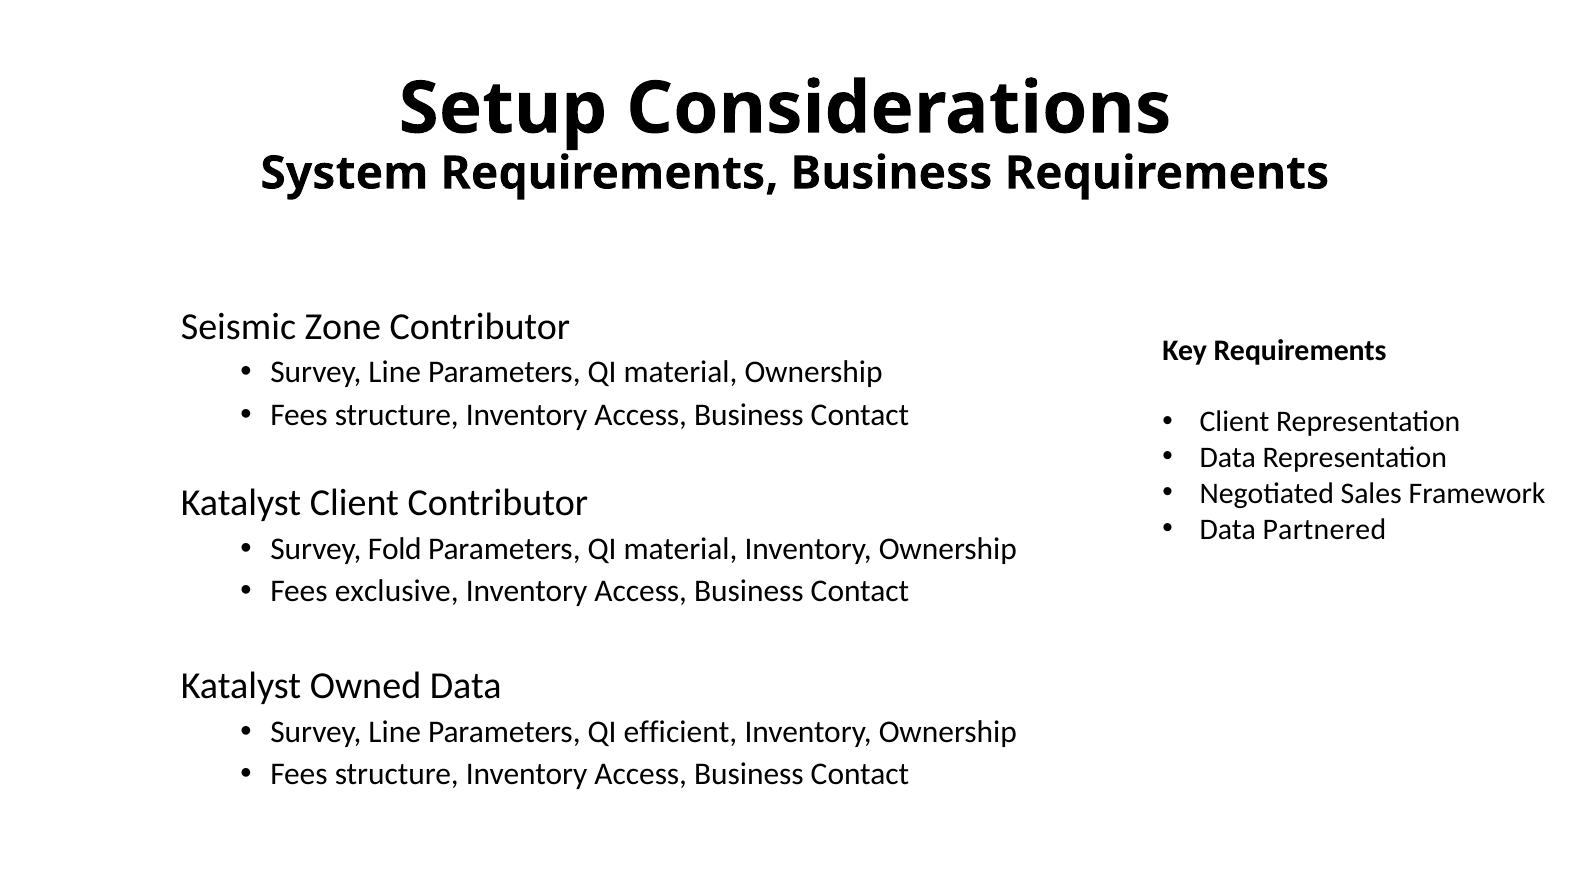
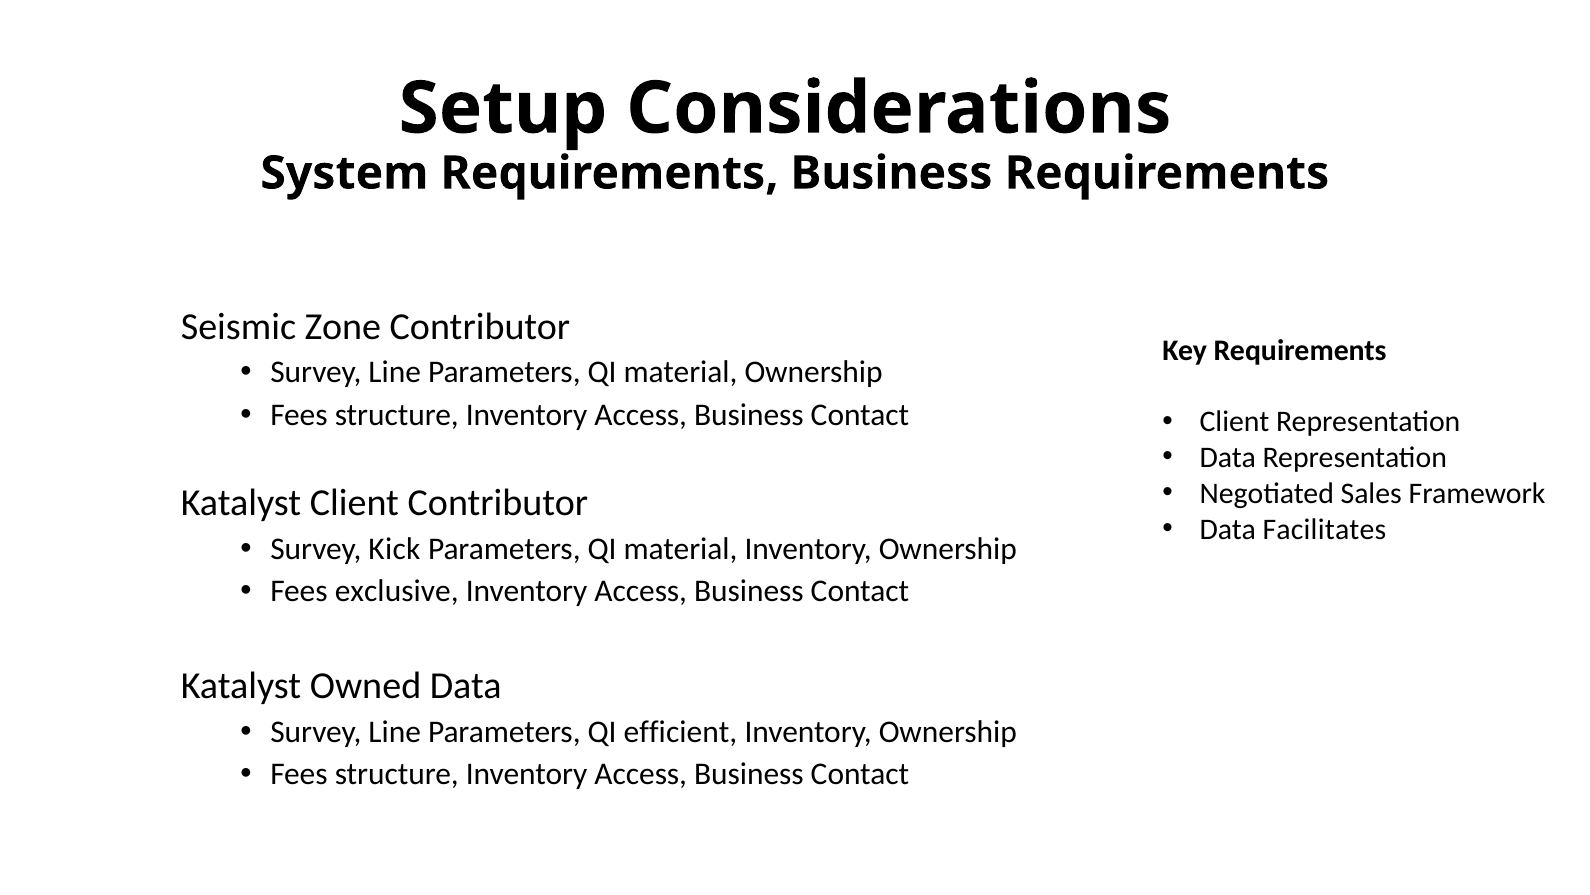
Partnered: Partnered -> Facilitates (1324, 529)
Fold: Fold -> Kick (394, 548)
